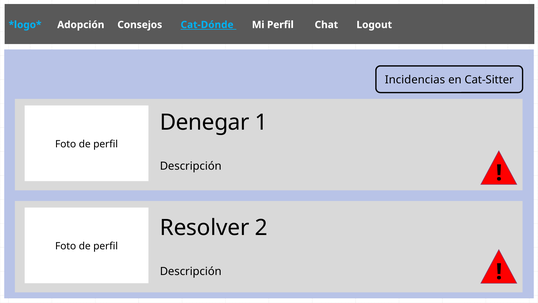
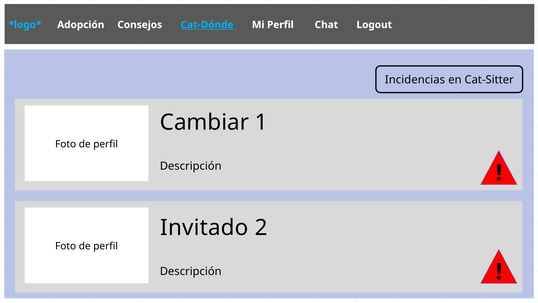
Denegar: Denegar -> Cambiar (205, 122)
Resolver: Resolver -> Invitado (204, 227)
